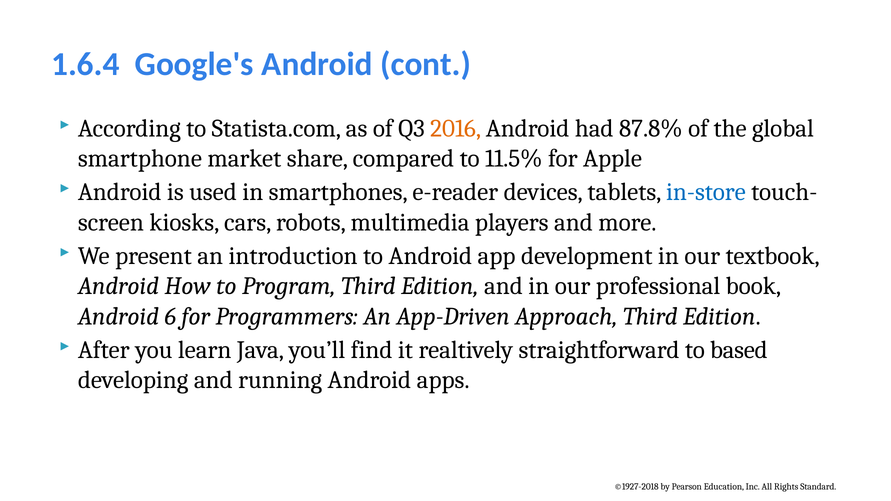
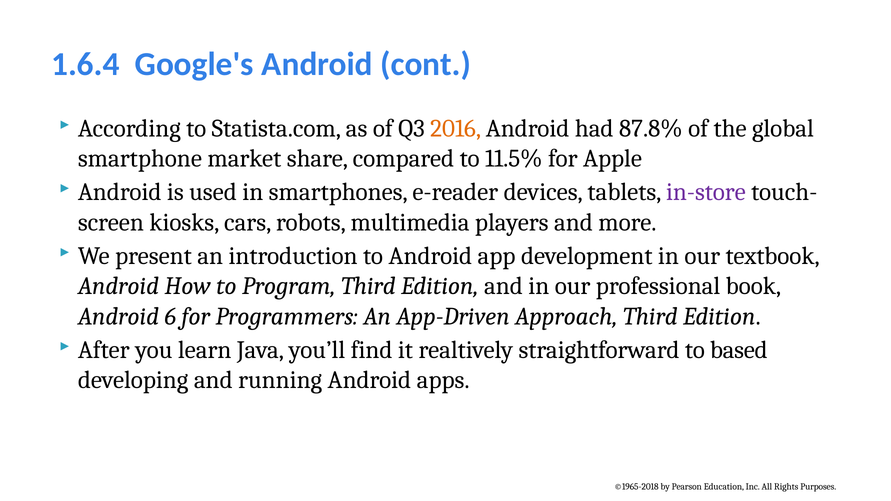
in-store colour: blue -> purple (706, 192)
©1927-2018: ©1927-2018 -> ©1965-2018 (636, 487)
Standard: Standard -> Purposes (818, 487)
